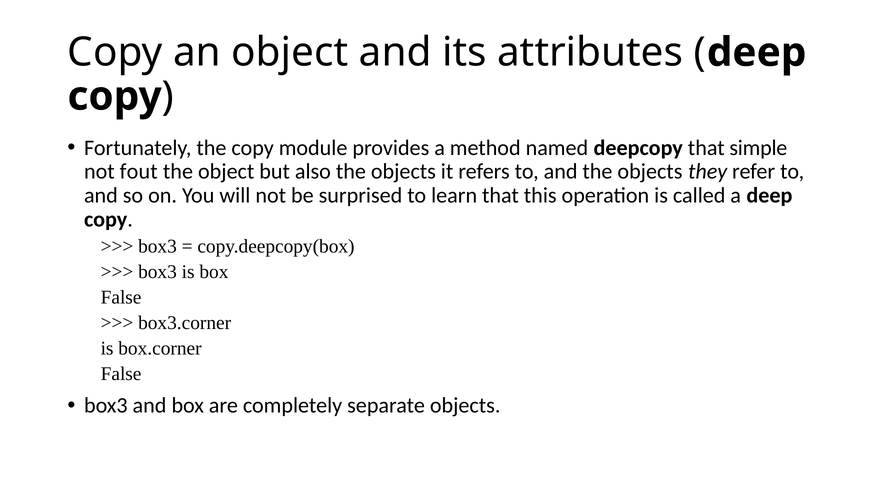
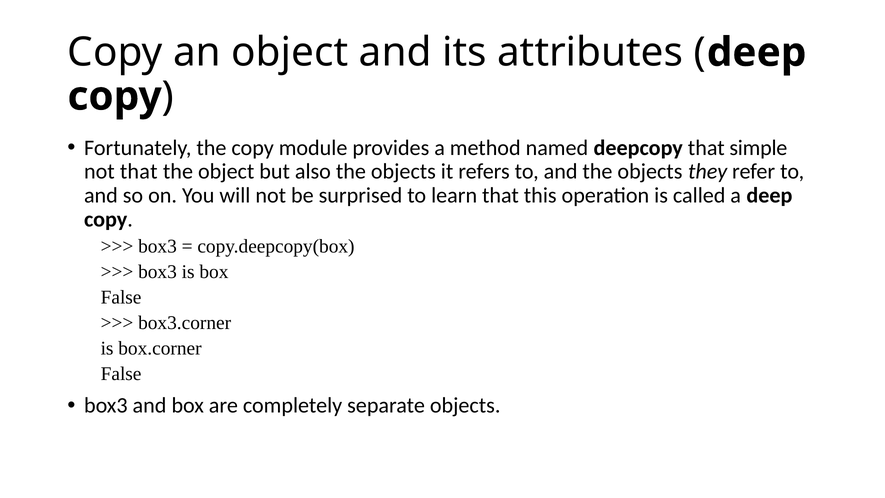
not fout: fout -> that (139, 172)
